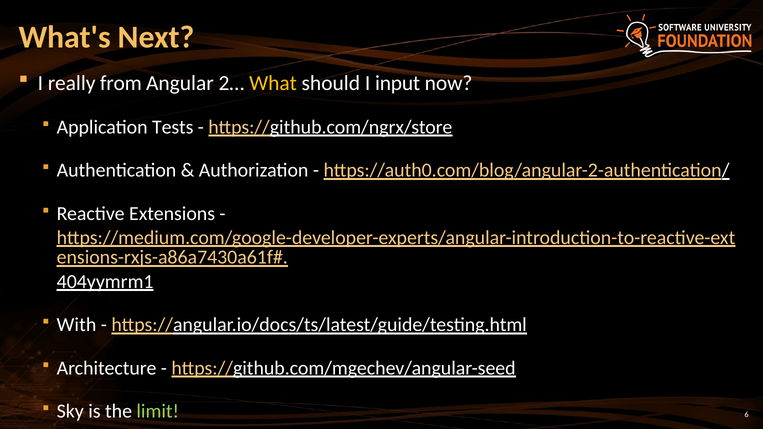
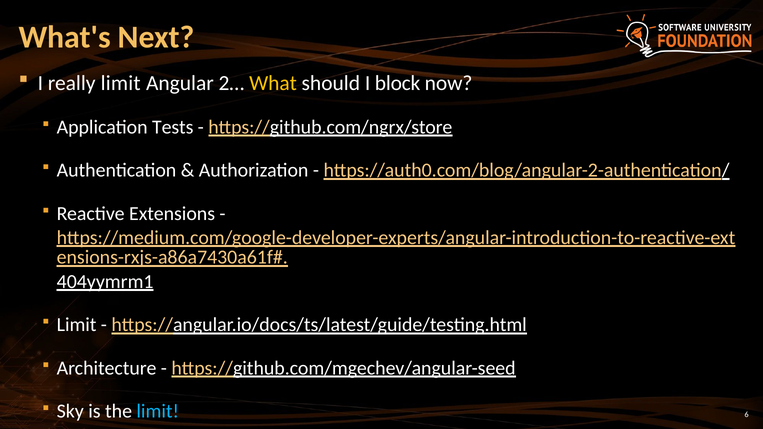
really from: from -> limit (121, 83)
input: input -> block (398, 83)
With: With -> Limit (77, 325)
limit colour: light green -> light blue (158, 412)
